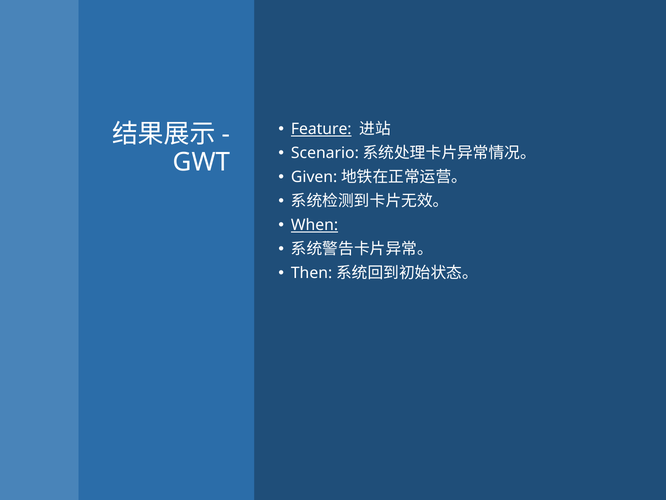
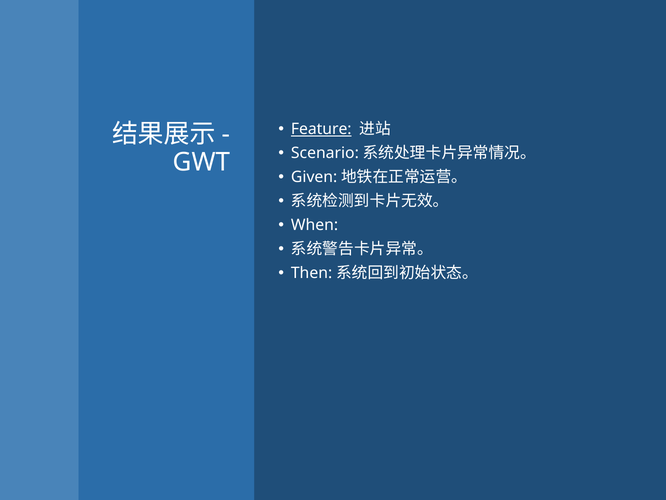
When underline: present -> none (315, 225)
